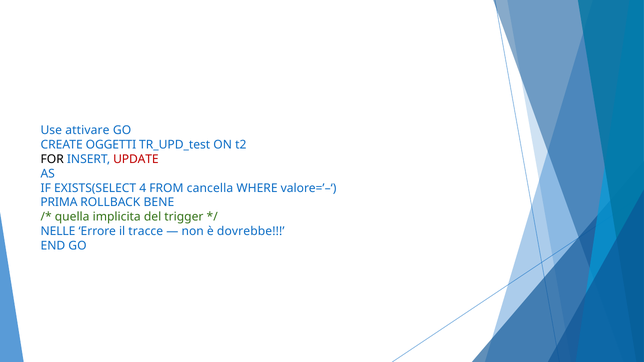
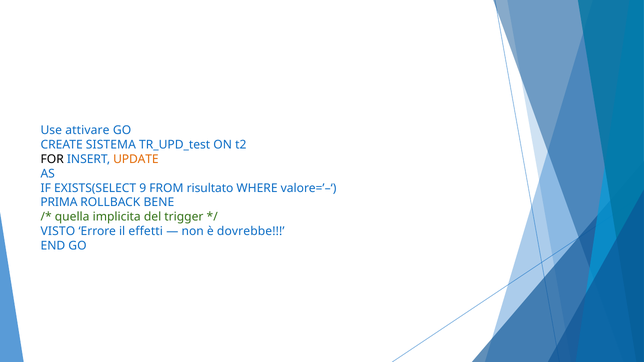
OGGETTI: OGGETTI -> SISTEMA (111, 145)
UPDATE colour: red -> orange (136, 159)
4: 4 -> 9 (143, 188)
cancella: cancella -> risultato (210, 188)
NELLE: NELLE -> VISTO (58, 232)
tracce: tracce -> effetti (146, 232)
